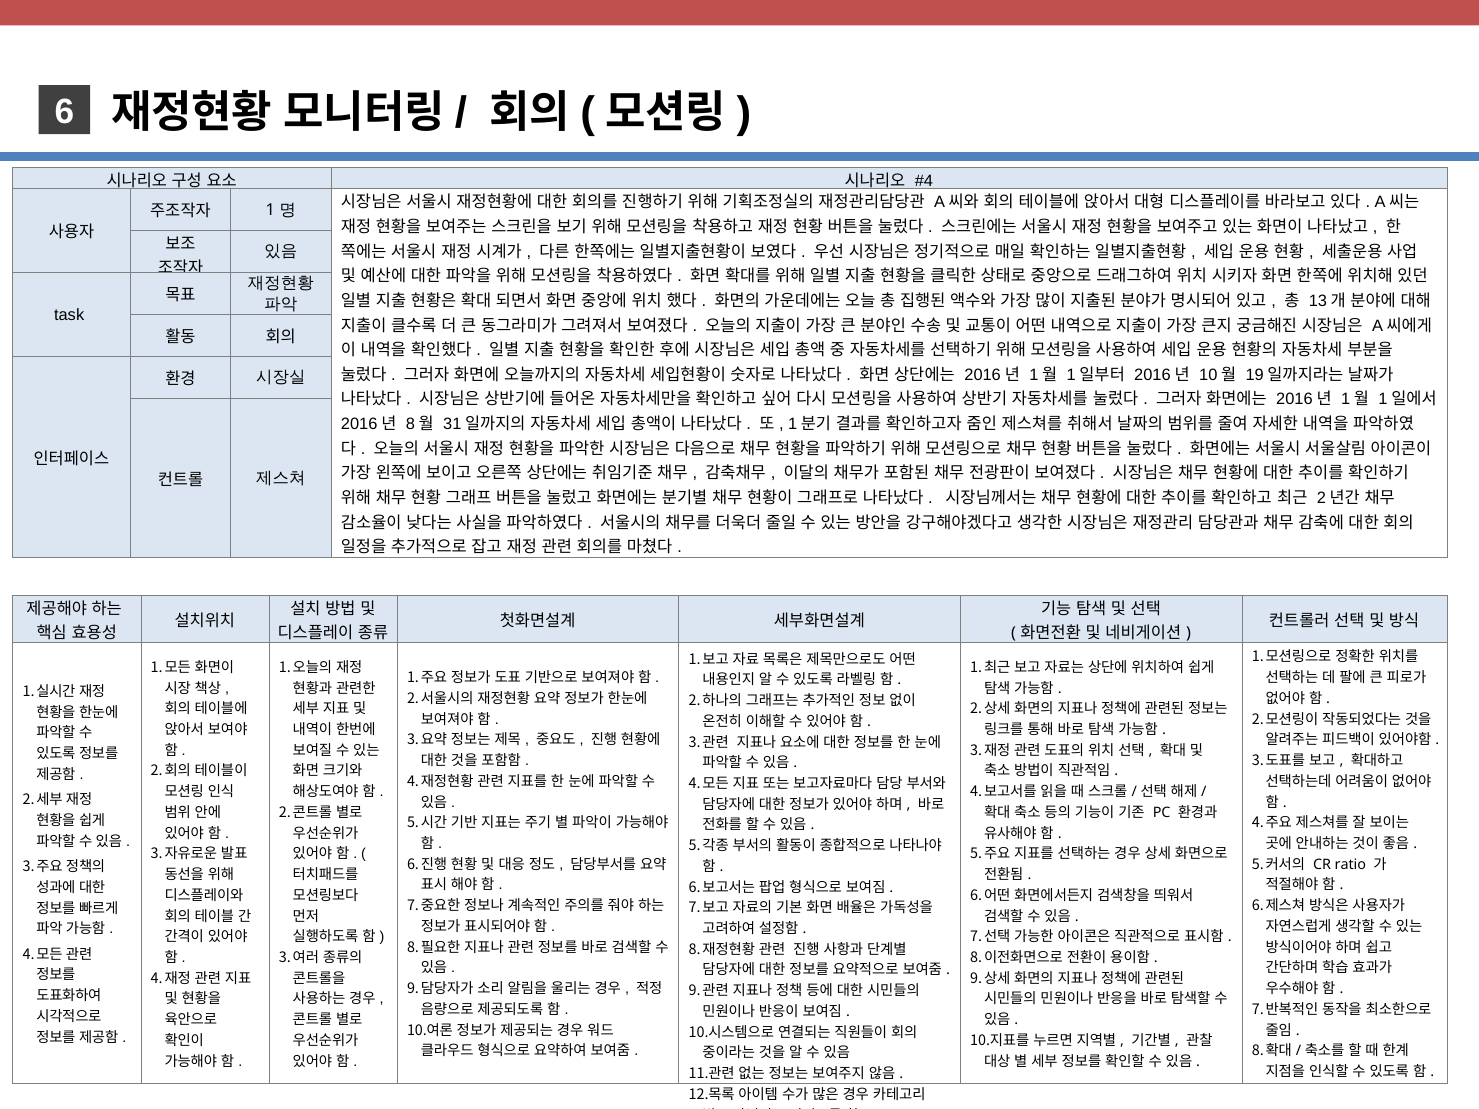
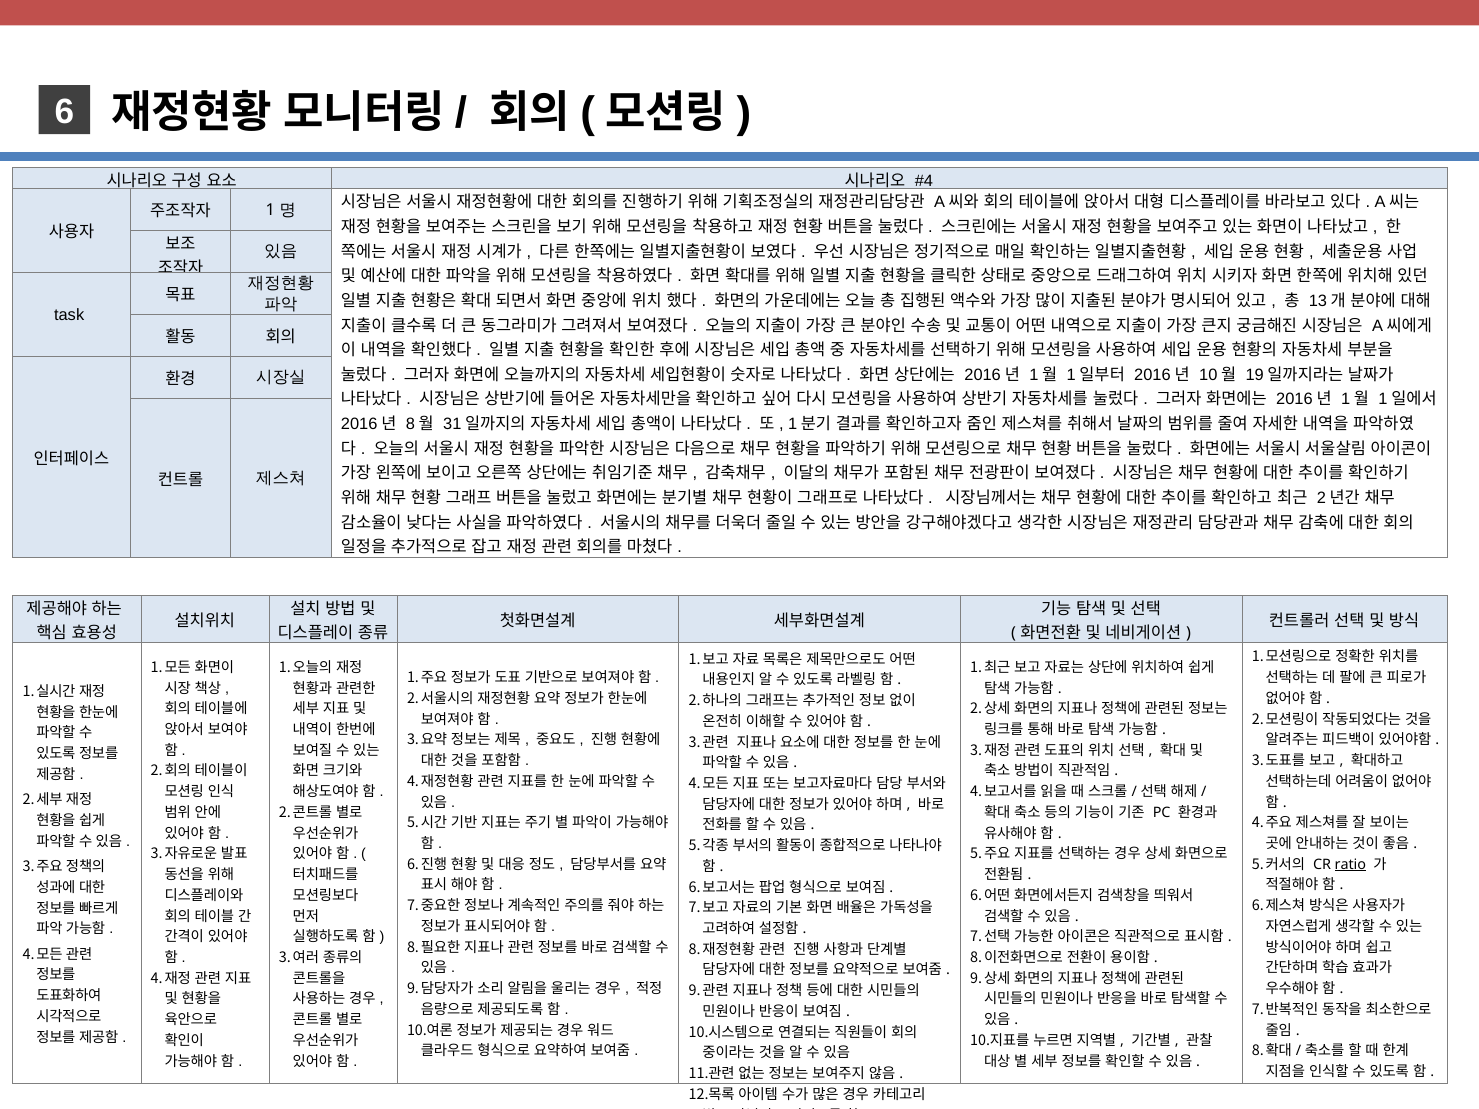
ratio underline: none -> present (1350, 865)
